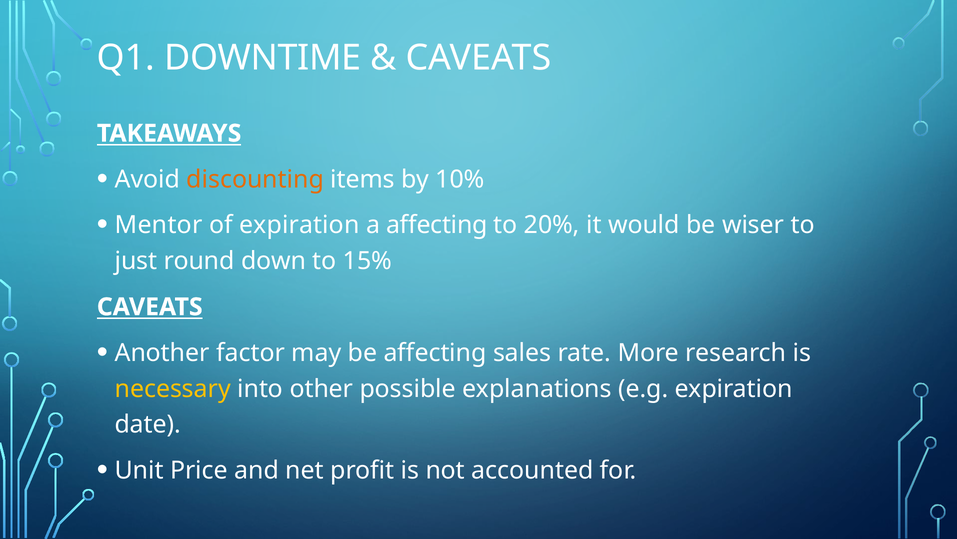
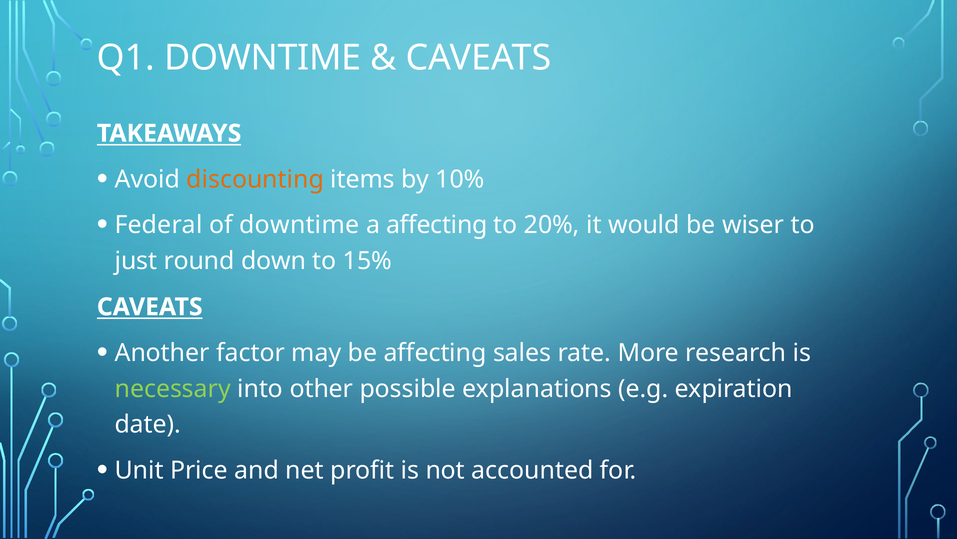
Mentor: Mentor -> Federal (159, 225)
of expiration: expiration -> downtime (299, 225)
necessary colour: yellow -> light green (173, 388)
